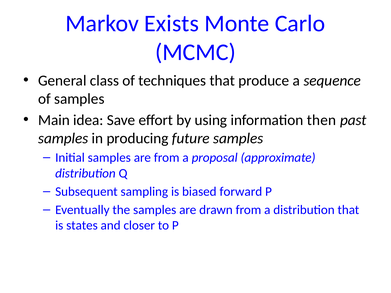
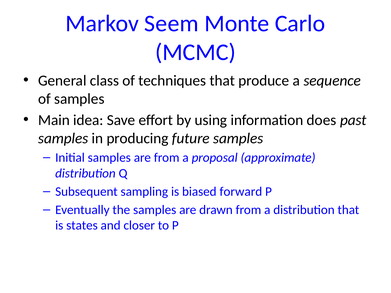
Exists: Exists -> Seem (171, 24)
then: then -> does (322, 120)
